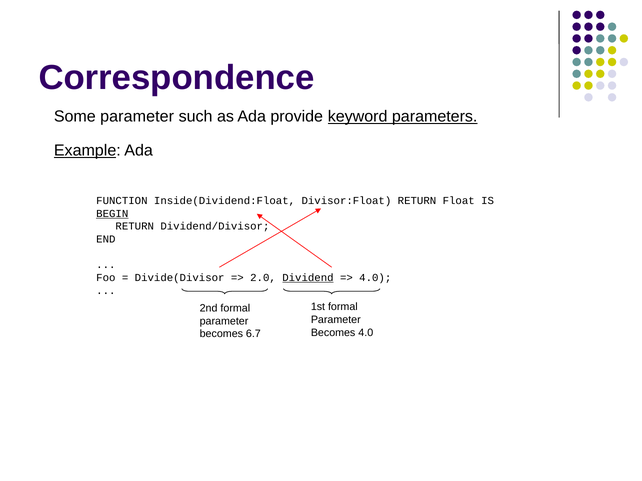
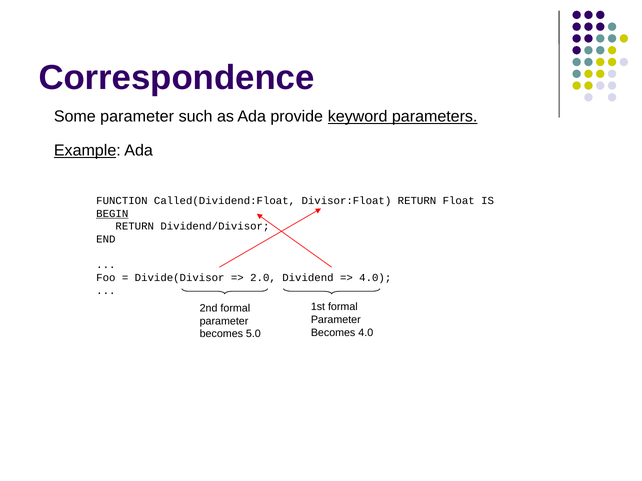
Inside(Dividend:Float: Inside(Dividend:Float -> Called(Dividend:Float (225, 201)
Dividend underline: present -> none (308, 278)
6.7: 6.7 -> 5.0 (253, 334)
